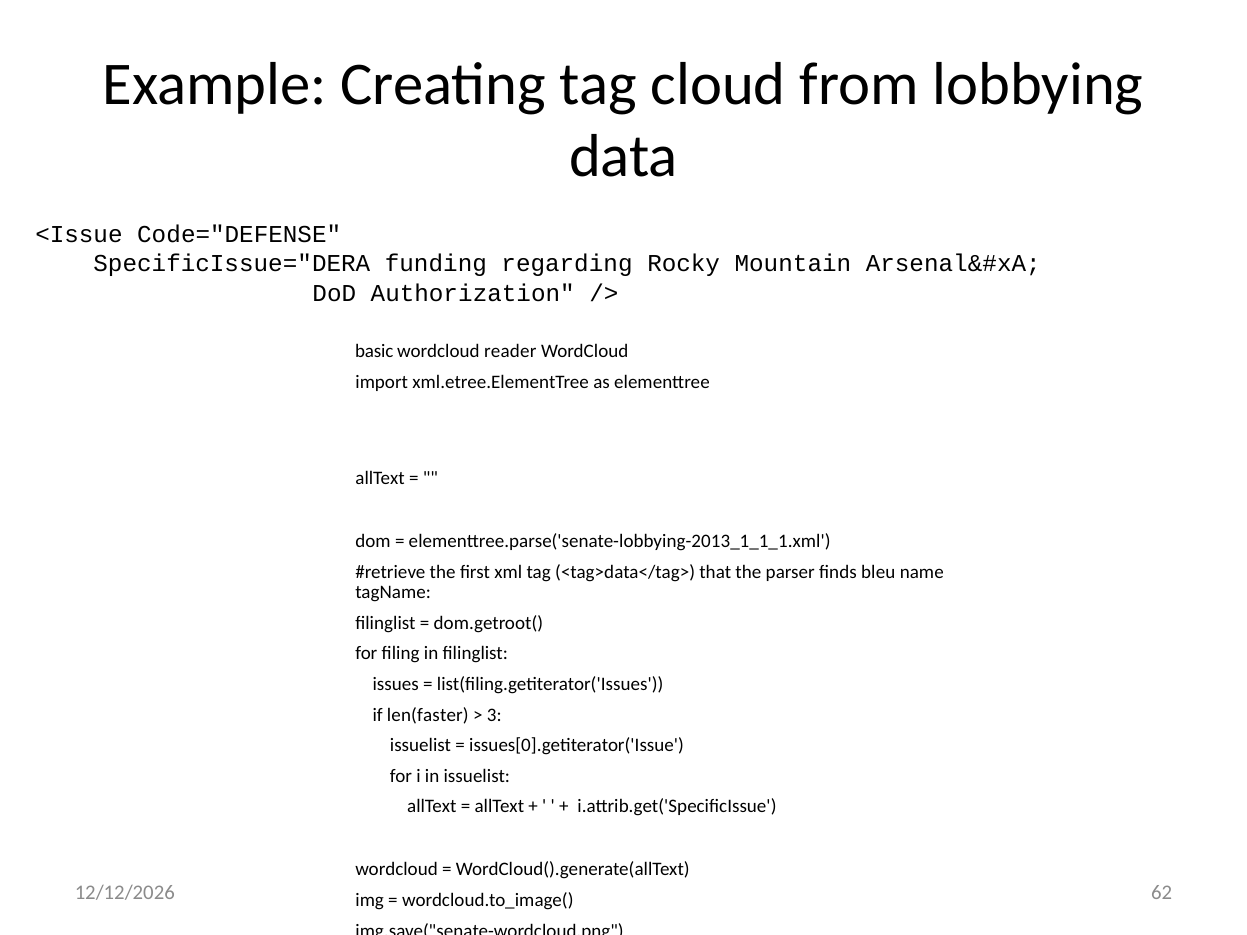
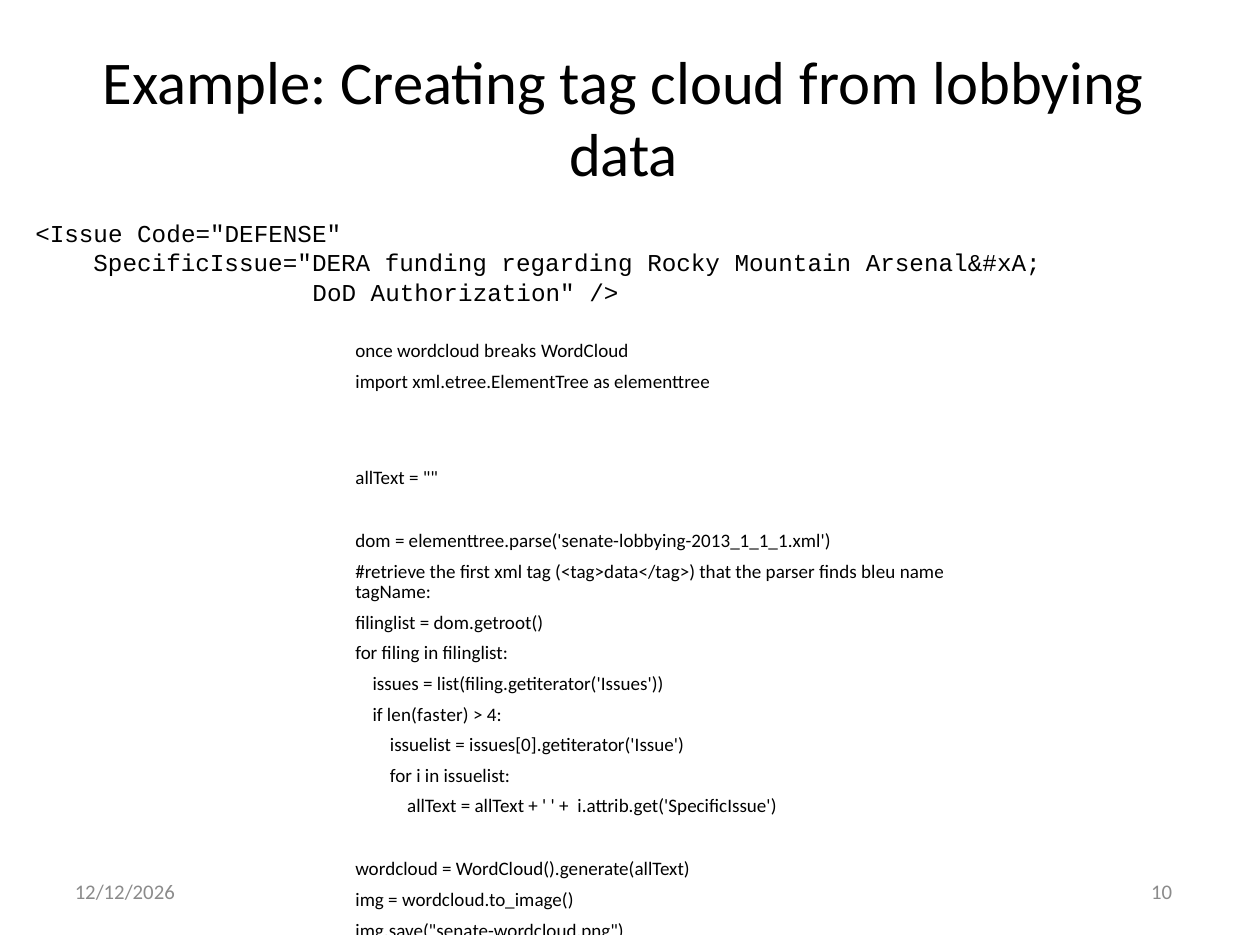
basic: basic -> once (374, 352)
reader: reader -> breaks (510, 352)
3: 3 -> 4 (494, 715)
62: 62 -> 10 (1162, 893)
